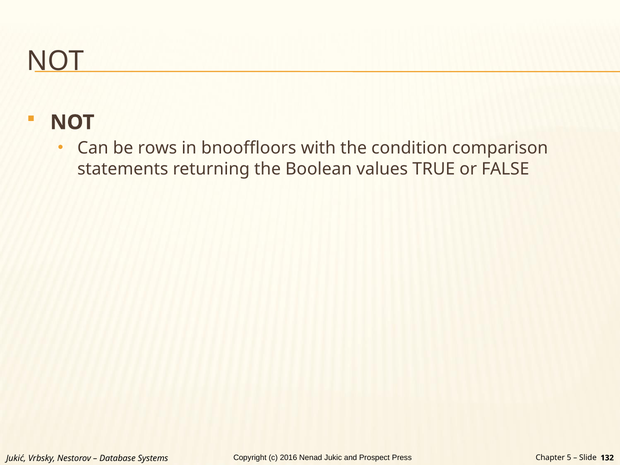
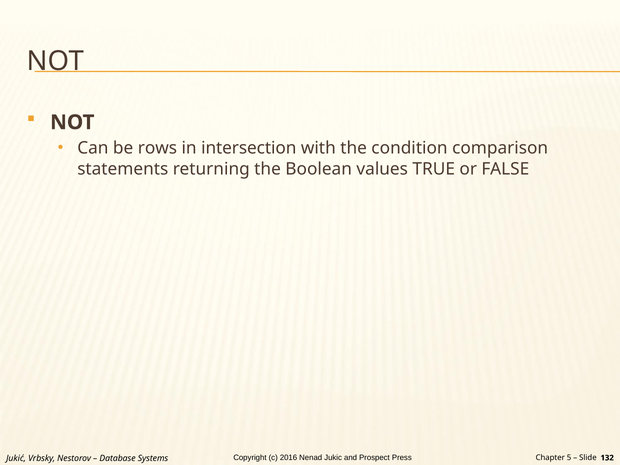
bnooffloors: bnooffloors -> intersection (249, 148)
